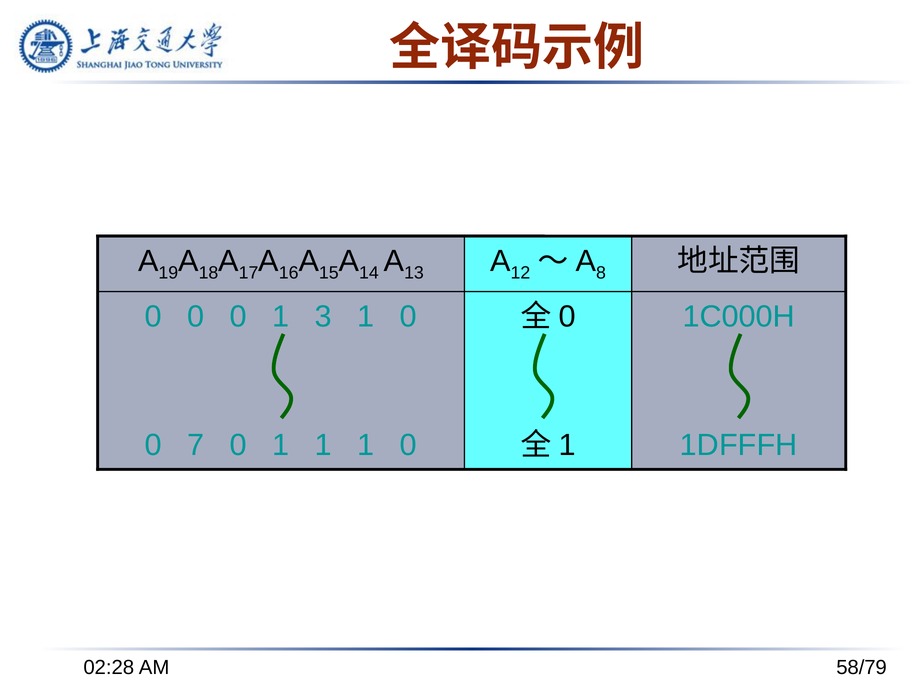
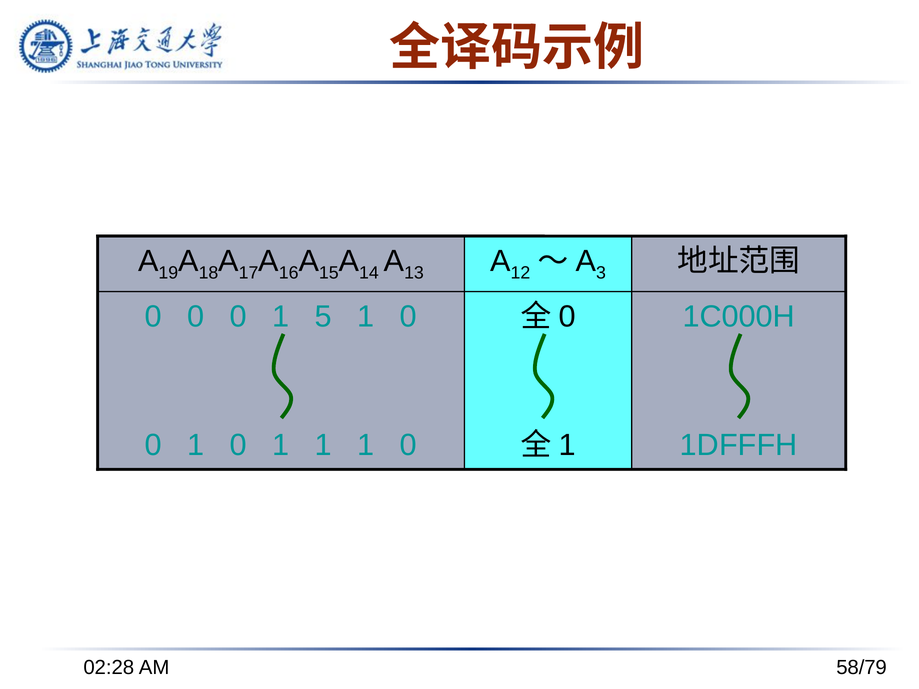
8: 8 -> 3 (601, 273)
3: 3 -> 5 (323, 317)
7: 7 -> 1 (196, 445)
